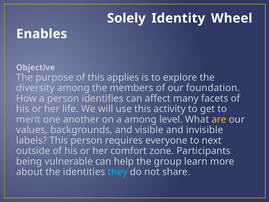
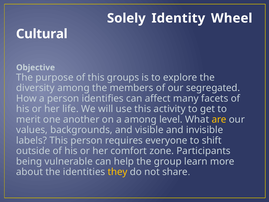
Enables: Enables -> Cultural (42, 34)
applies: applies -> groups (123, 77)
foundation: foundation -> segregated (213, 88)
next: next -> shift (212, 140)
they colour: light blue -> yellow (118, 172)
